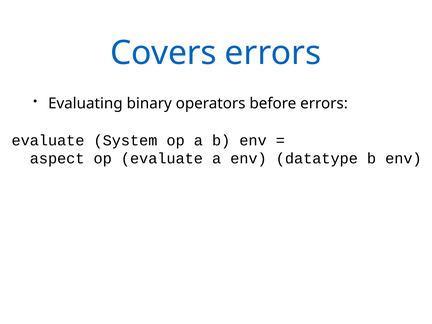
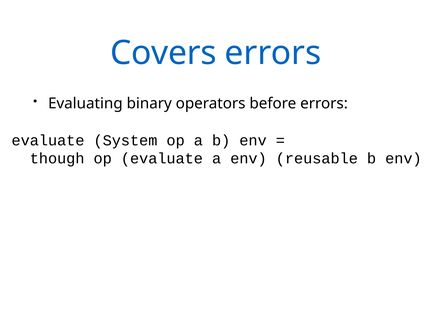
aspect: aspect -> though (57, 159)
datatype: datatype -> reusable (317, 159)
